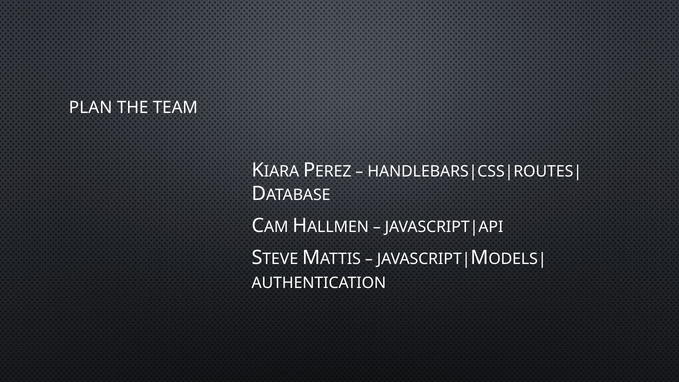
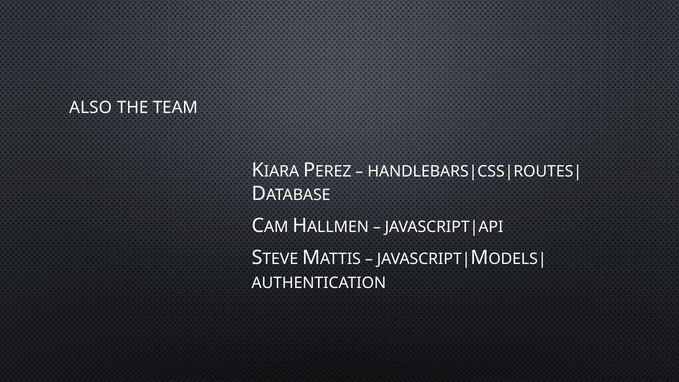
PLAN: PLAN -> ALSO (91, 108)
